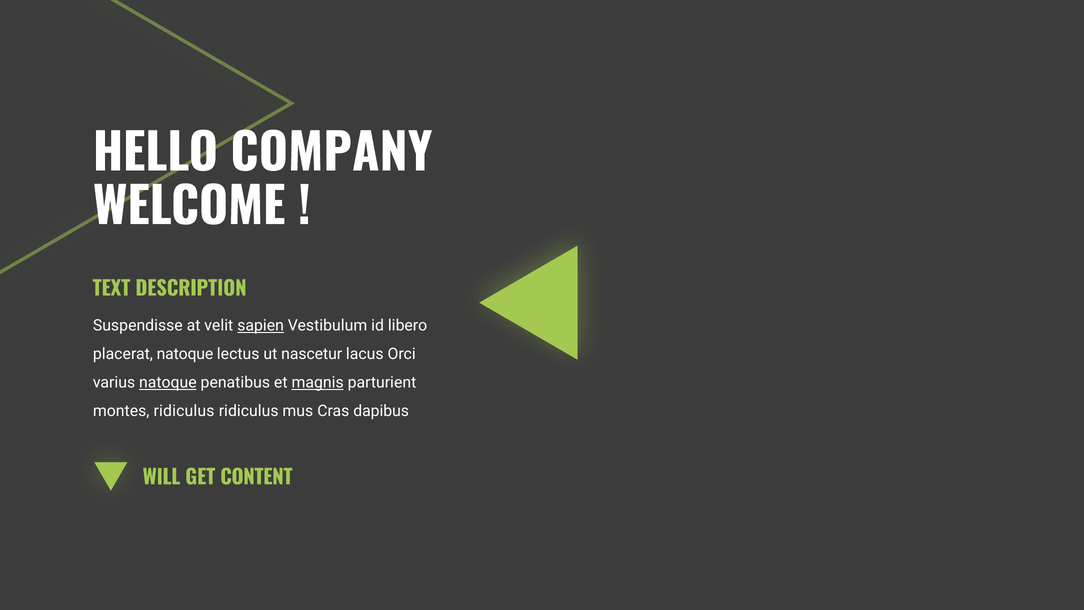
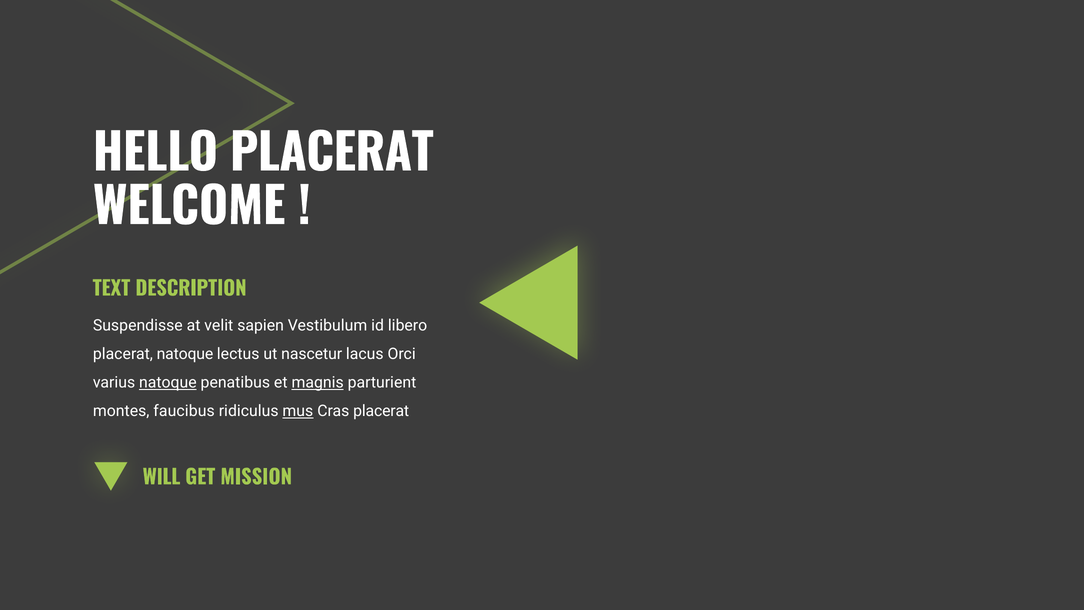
HELLO COMPANY: COMPANY -> PLACERAT (332, 154)
sapien underline: present -> none (261, 326)
montes ridiculus: ridiculus -> faucibus (184, 411)
mus underline: none -> present (298, 411)
Cras dapibus: dapibus -> placerat (381, 411)
CONTENT: CONTENT -> MISSION (256, 477)
